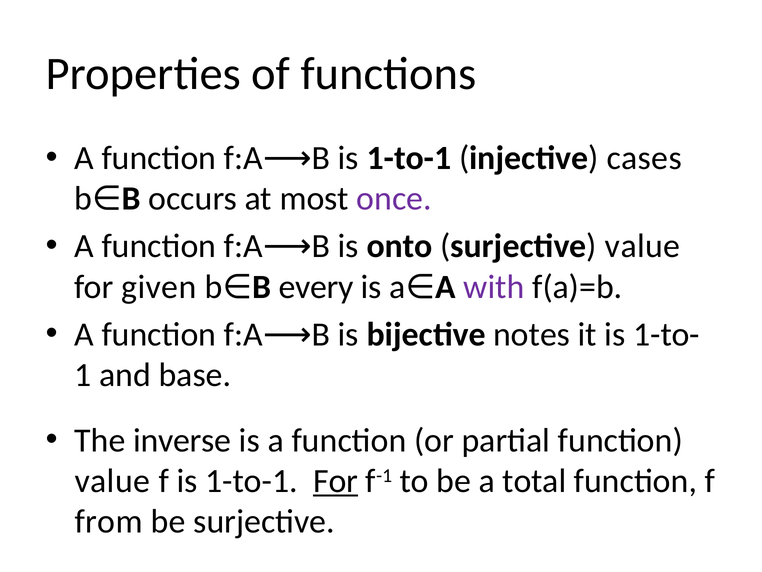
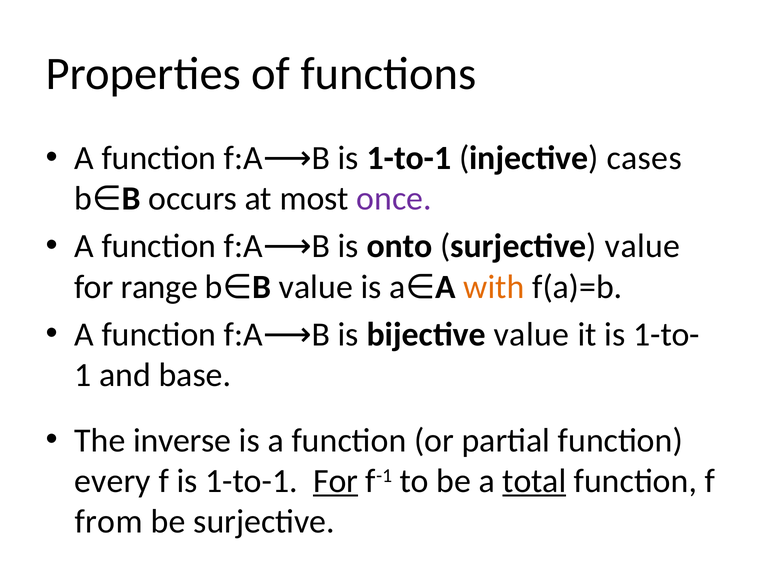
given: given -> range (159, 287)
b∈B every: every -> value (316, 287)
with colour: purple -> orange (494, 287)
bijective notes: notes -> value (531, 334)
value: value -> every (113, 481)
total underline: none -> present (534, 481)
